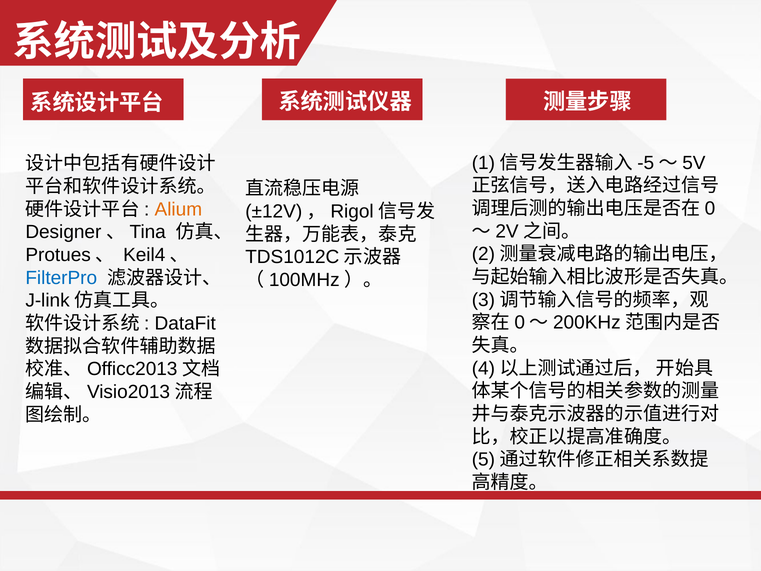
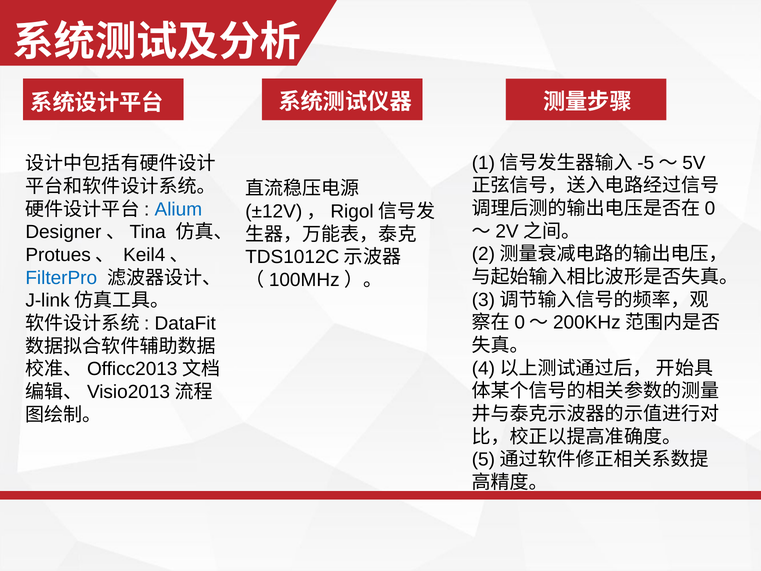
Alium colour: orange -> blue (178, 209)
